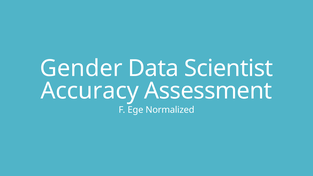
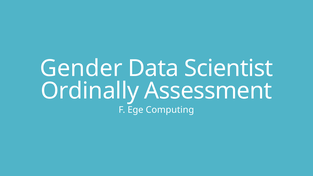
Accuracy: Accuracy -> Ordinally (90, 91)
Normalized: Normalized -> Computing (170, 110)
